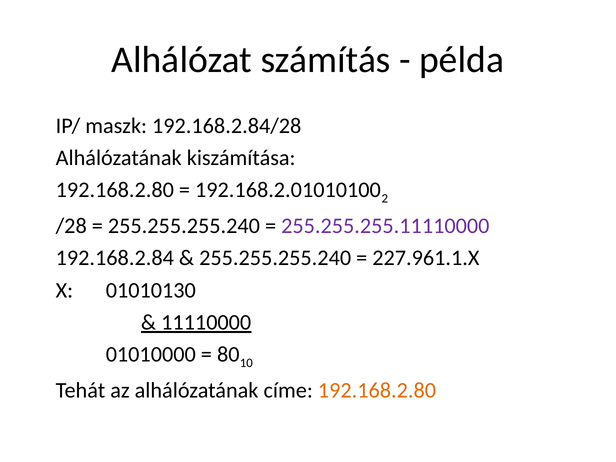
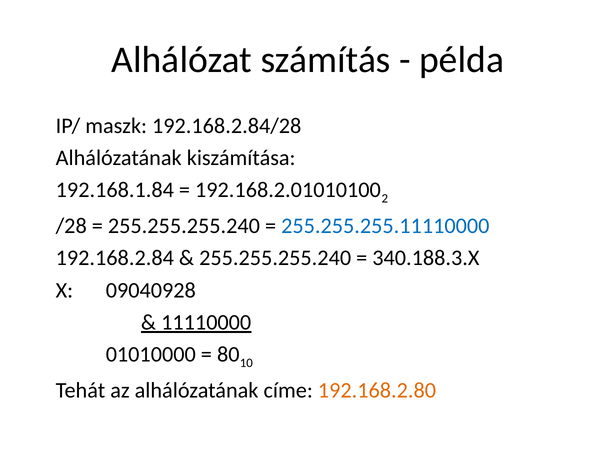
192.168.2.80: 192.168.2.80 -> 192.168.1.84 (115, 190)
255.255.255.11110000 colour: purple -> blue (385, 226)
227.961.1.X: 227.961.1.X -> 340.188.3.X (426, 258)
01010130: 01010130 -> 09040928 (151, 290)
